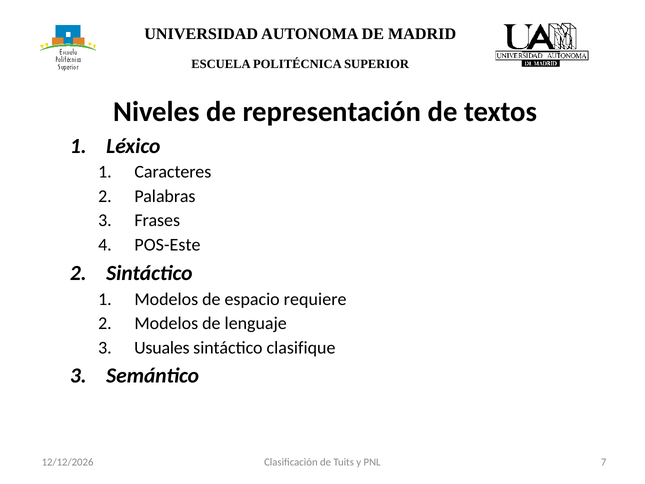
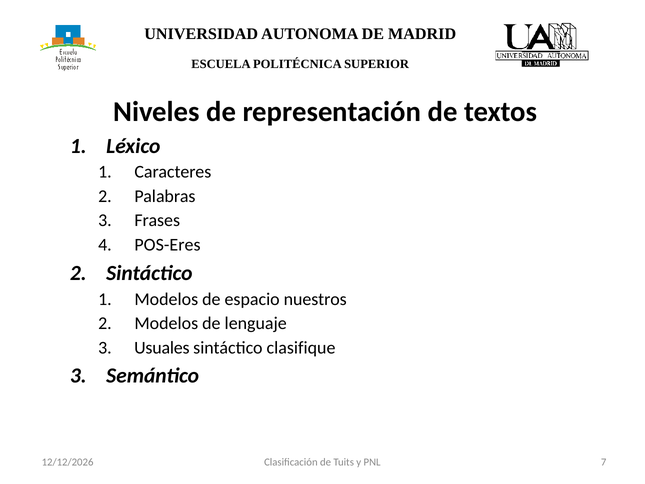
POS-Este: POS-Este -> POS-Eres (167, 245)
requiere: requiere -> nuestros (315, 299)
